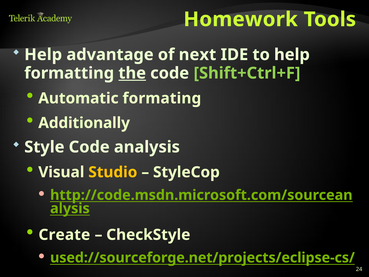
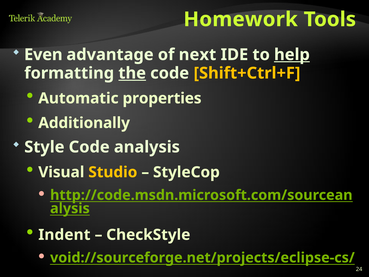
Help: Help -> Even (43, 55)
help underline: none -> present (292, 55)
Shift+Ctrl+F colour: light green -> yellow (247, 73)
formating: formating -> properties (162, 98)
Create: Create -> Indent (64, 235)
used://sourceforge.net/projects/eclipse-cs/: used://sourceforge.net/projects/eclipse-cs/ -> void://sourceforge.net/projects/eclipse-cs/ (202, 257)
